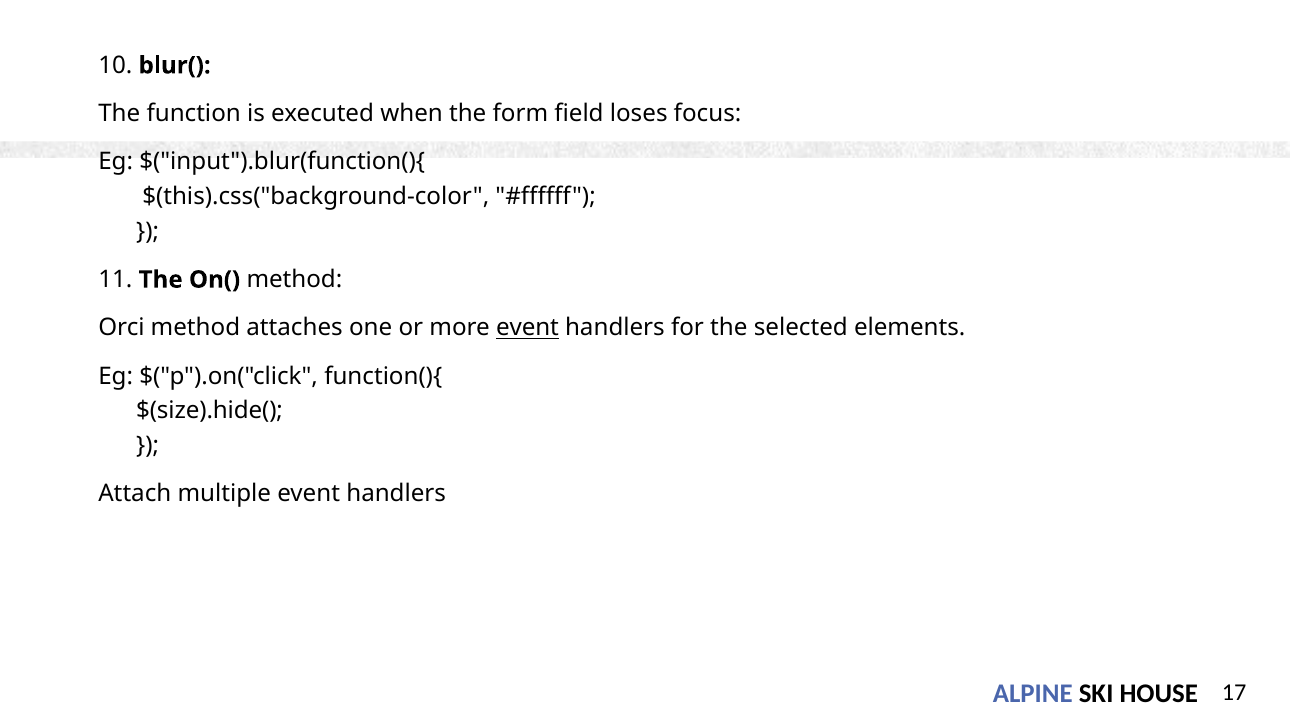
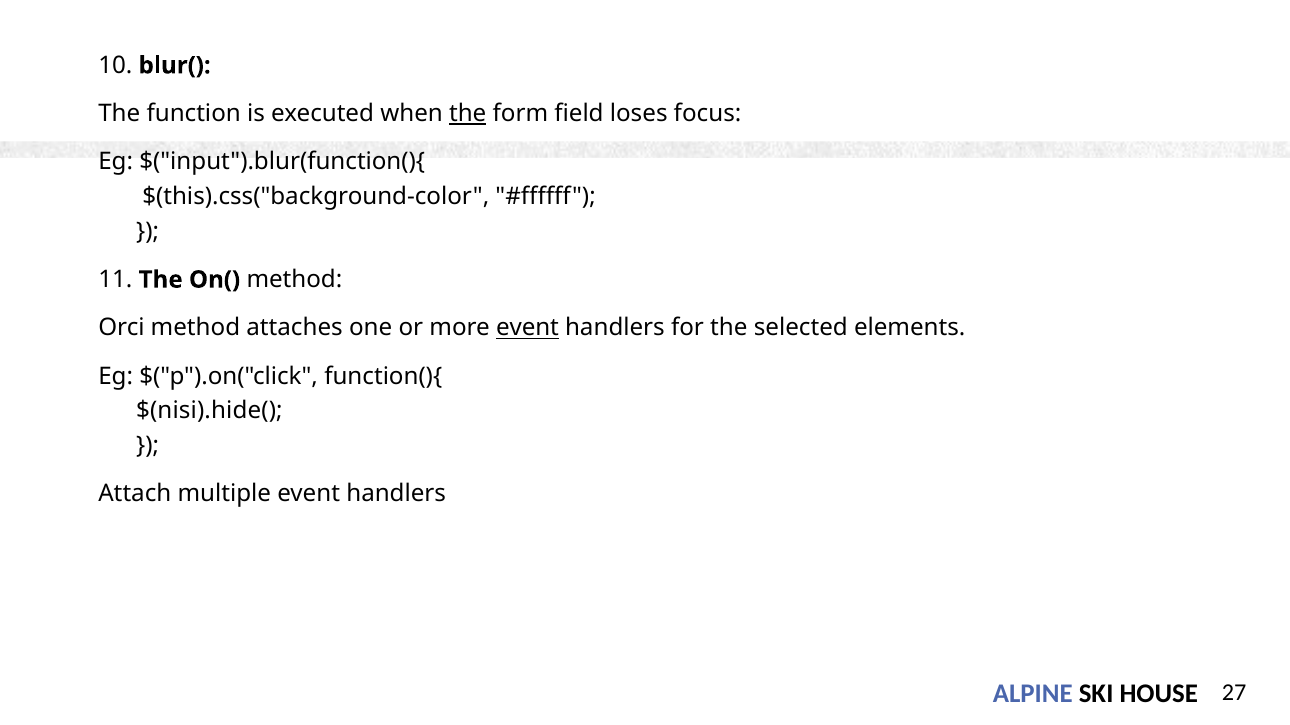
the underline: none -> present (468, 114)
$(size).hide(: $(size).hide( -> $(nisi).hide( (209, 411)
17: 17 -> 27 (1234, 694)
